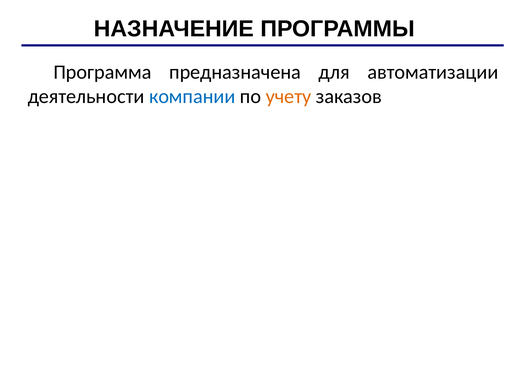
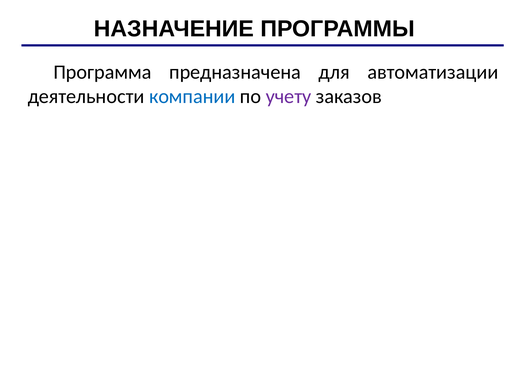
учету colour: orange -> purple (288, 96)
